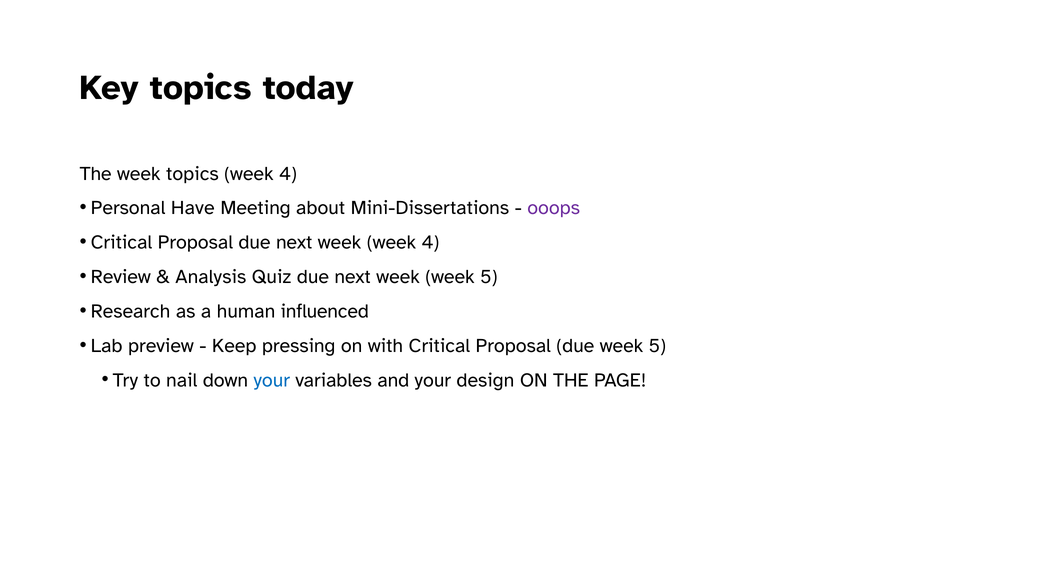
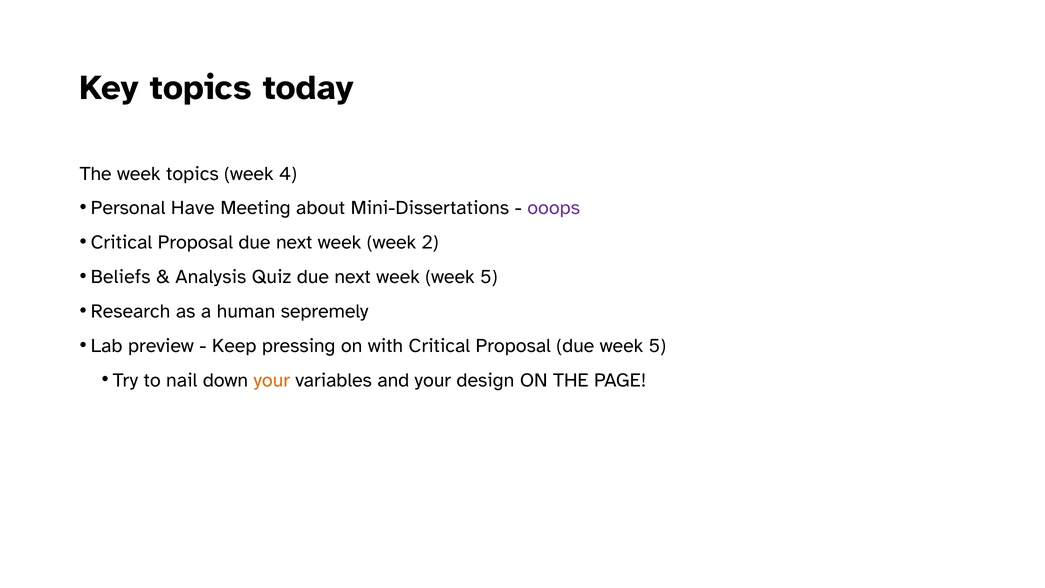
week week 4: 4 -> 2 (430, 242)
Review: Review -> Beliefs (121, 277)
influenced: influenced -> sepremely (325, 311)
your colour: blue -> orange (272, 380)
